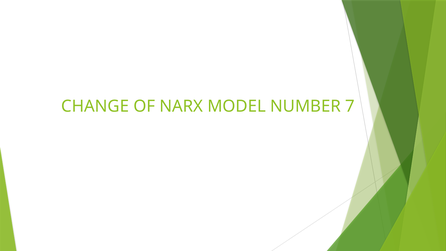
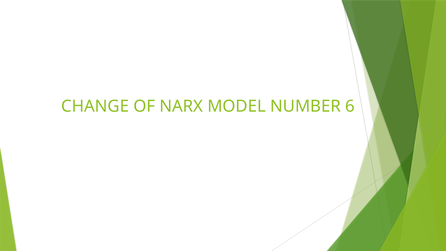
7: 7 -> 6 (350, 106)
